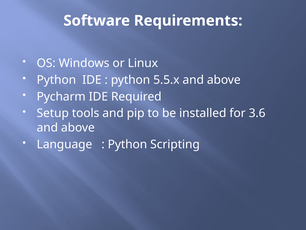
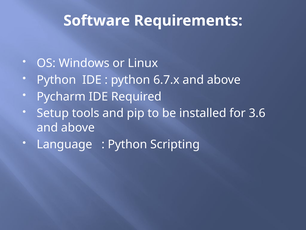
5.5.x: 5.5.x -> 6.7.x (166, 80)
